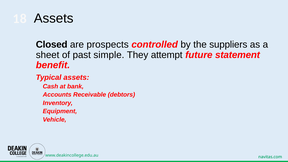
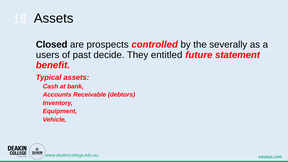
suppliers: suppliers -> severally (228, 44)
sheet: sheet -> users (48, 55)
simple: simple -> decide (109, 55)
attempt: attempt -> entitled (167, 55)
